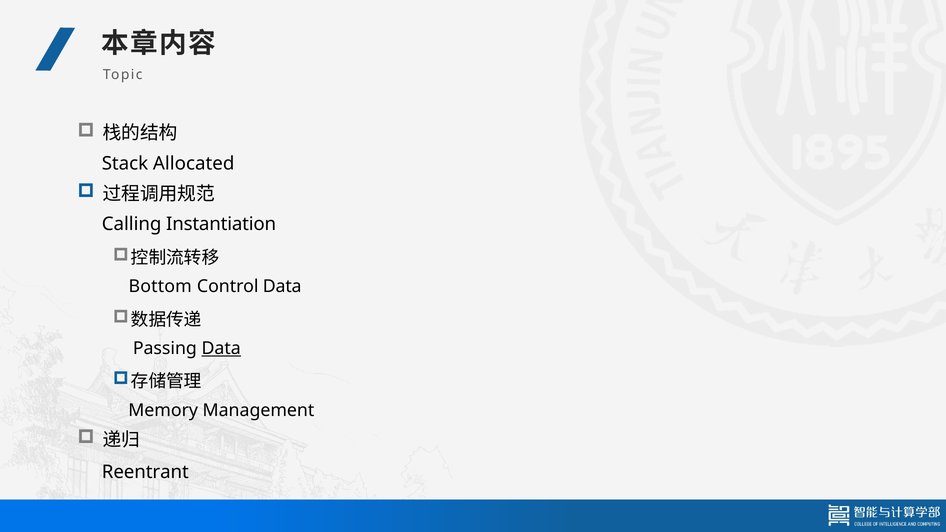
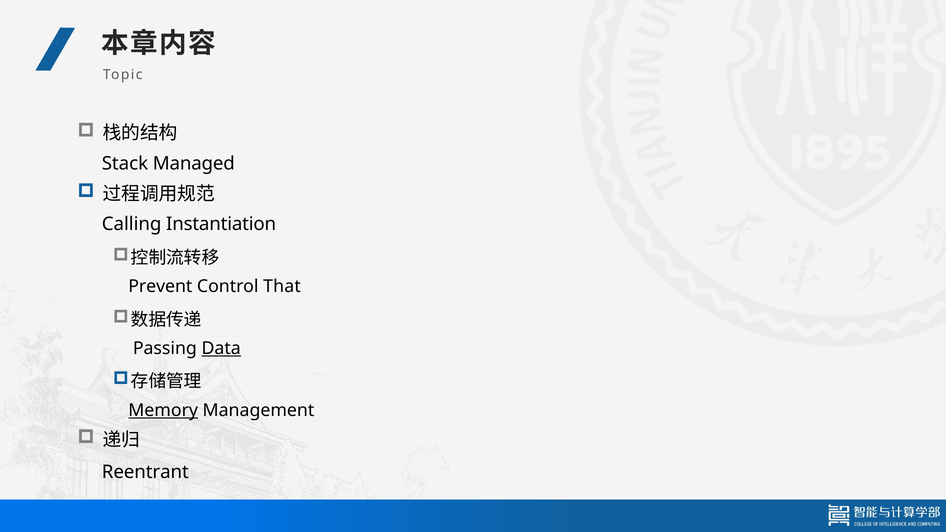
Allocated: Allocated -> Managed (194, 164)
Bottom: Bottom -> Prevent (160, 287)
Control Data: Data -> That (282, 287)
Memory underline: none -> present (163, 410)
